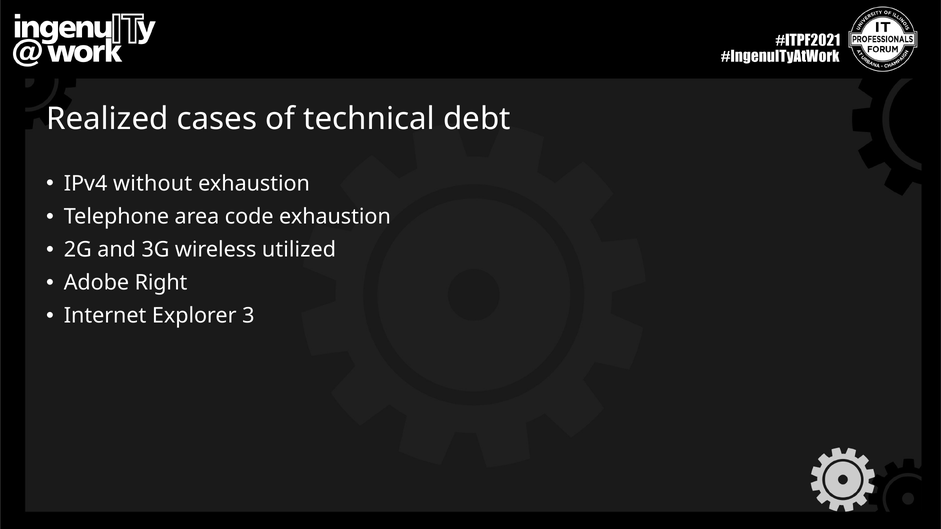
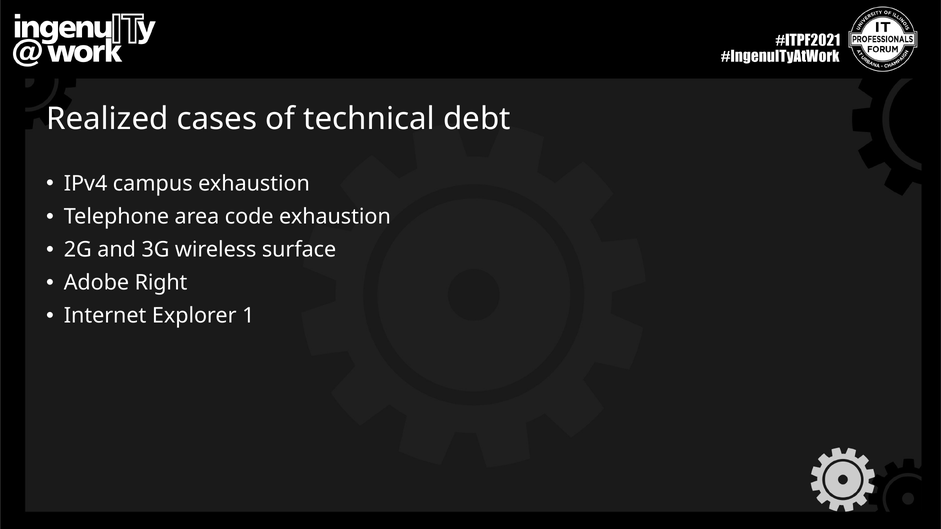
without: without -> campus (153, 184)
utilized: utilized -> surface (299, 250)
3: 3 -> 1 (248, 316)
